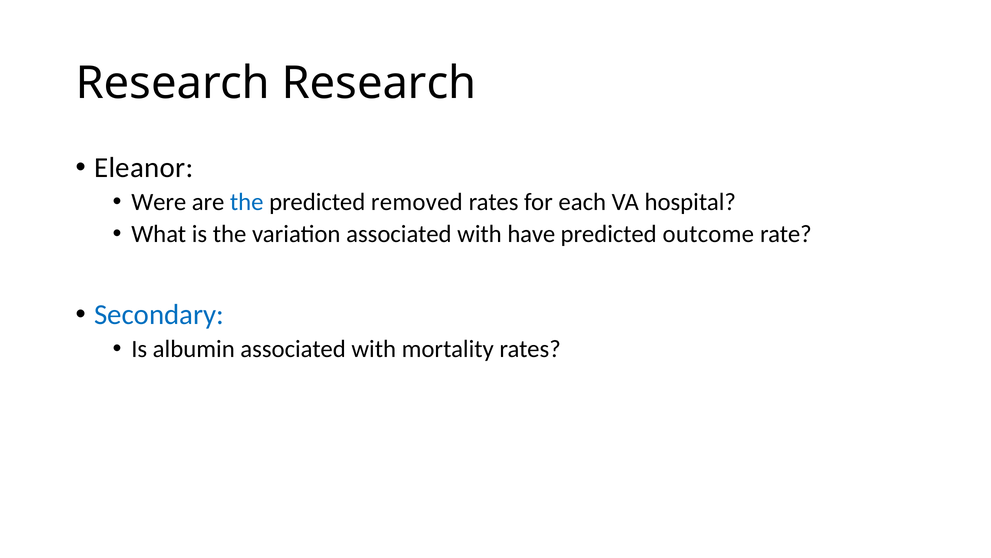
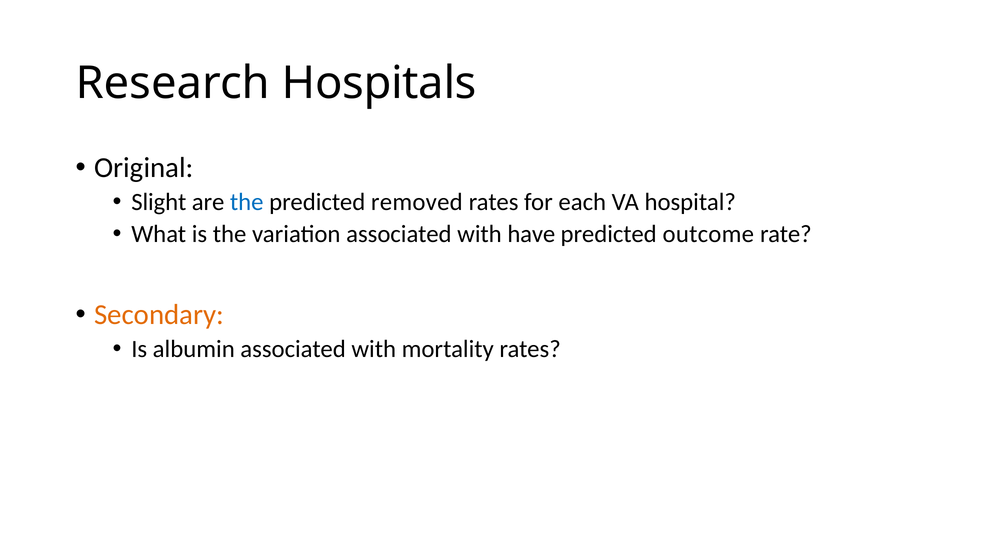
Research Research: Research -> Hospitals (379, 83)
Eleanor: Eleanor -> Original (144, 168)
Were: Were -> Slight (159, 202)
Secondary colour: blue -> orange (159, 314)
